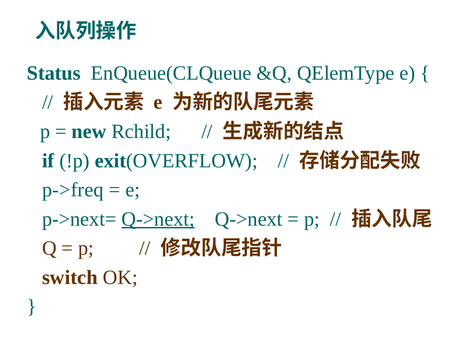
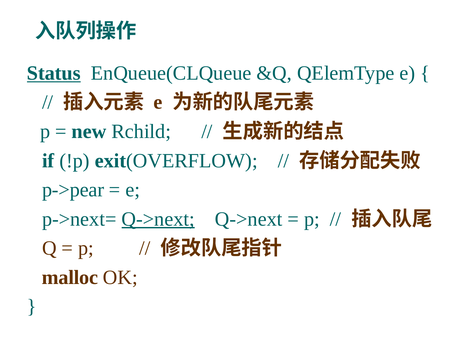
Status underline: none -> present (54, 73)
p->freq: p->freq -> p->pear (73, 189)
switch: switch -> malloc (70, 277)
